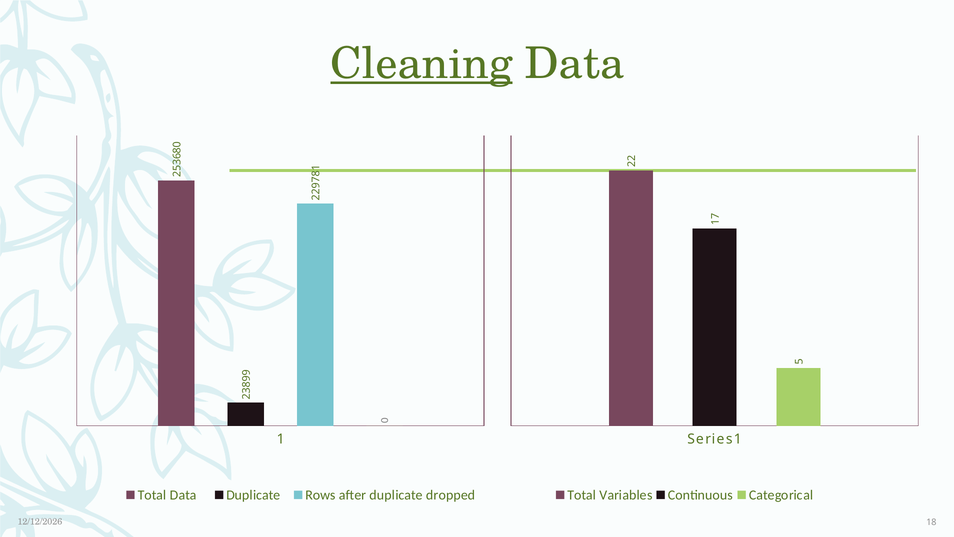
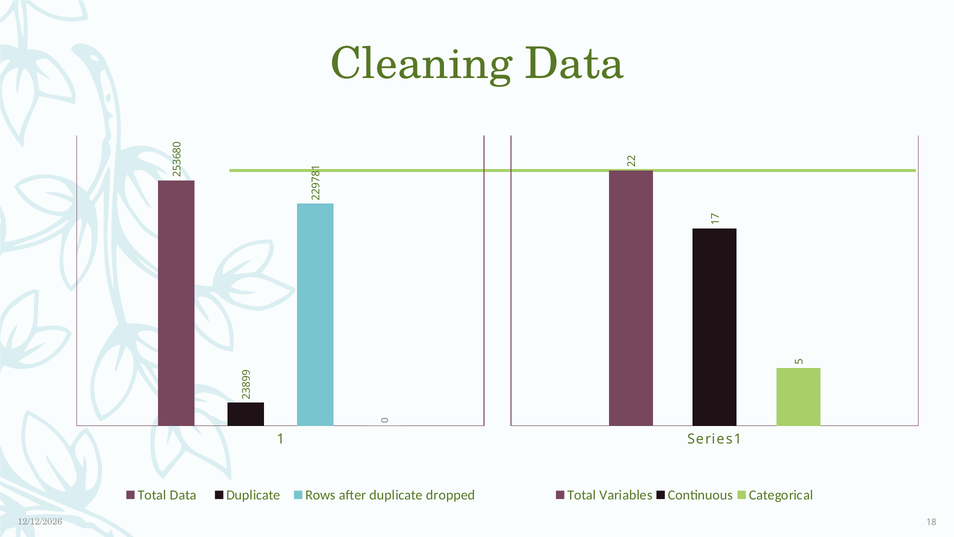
Cleaning underline: present -> none (421, 64)
